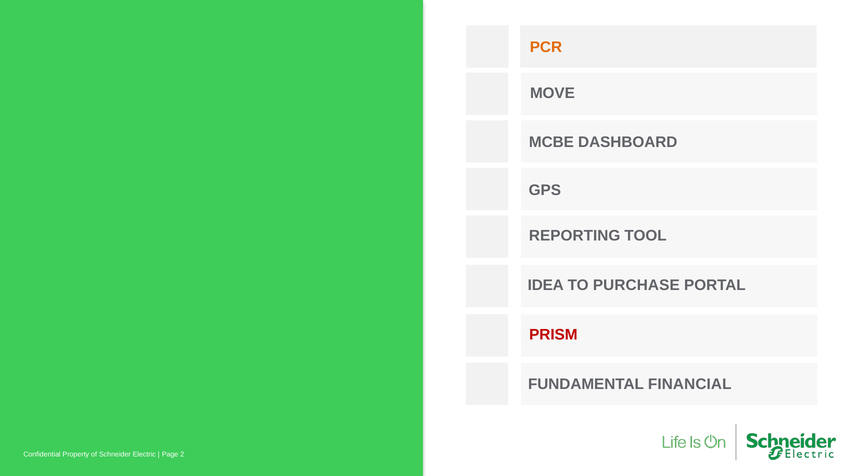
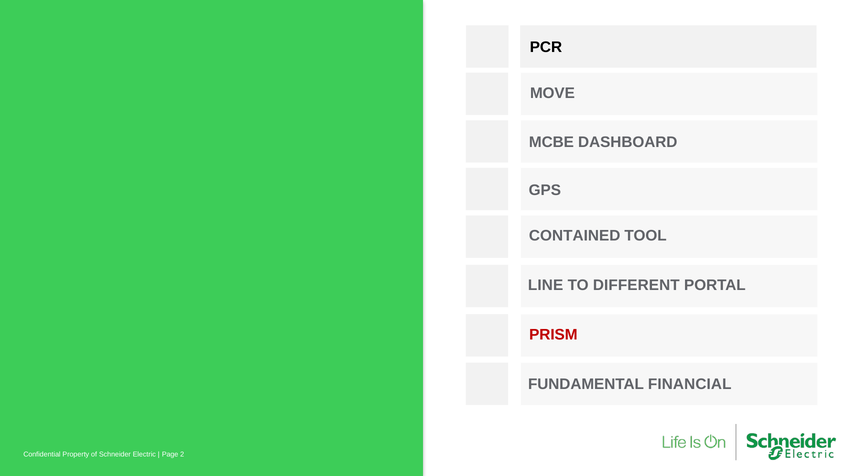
PCR colour: orange -> black (546, 47)
REPORTING: REPORTING -> CONTAINED (575, 236)
IDEA: IDEA -> LINE (546, 286)
PURCHASE: PURCHASE -> DIFFERENT (636, 286)
